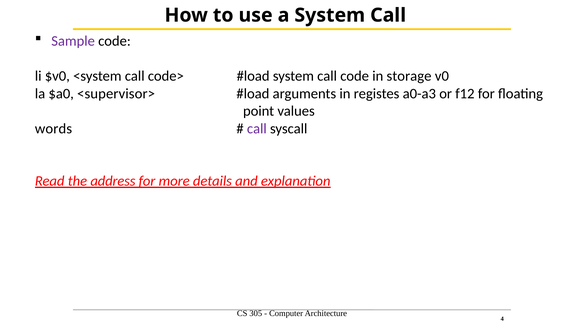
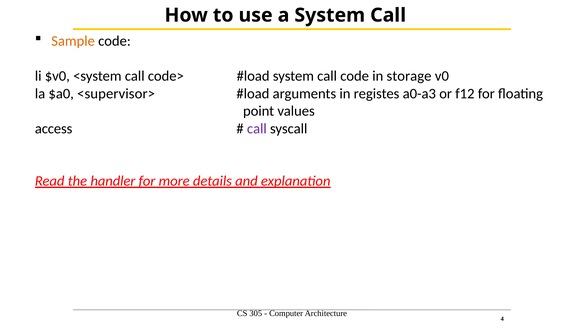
Sample colour: purple -> orange (73, 41)
words: words -> access (54, 129)
address: address -> handler (113, 181)
